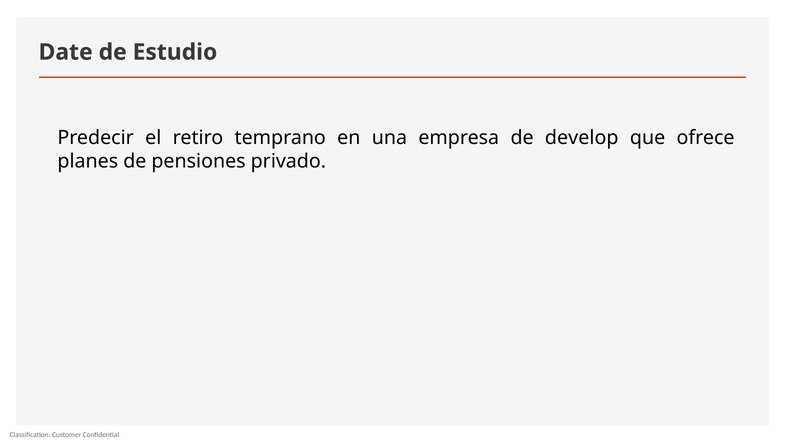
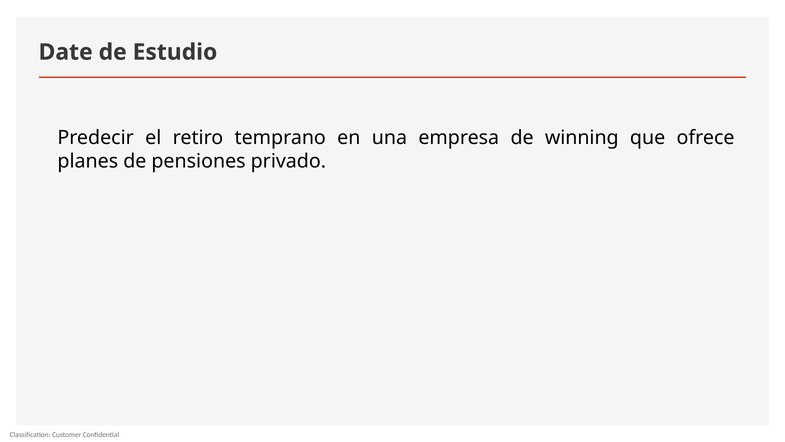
develop: develop -> winning (582, 138)
